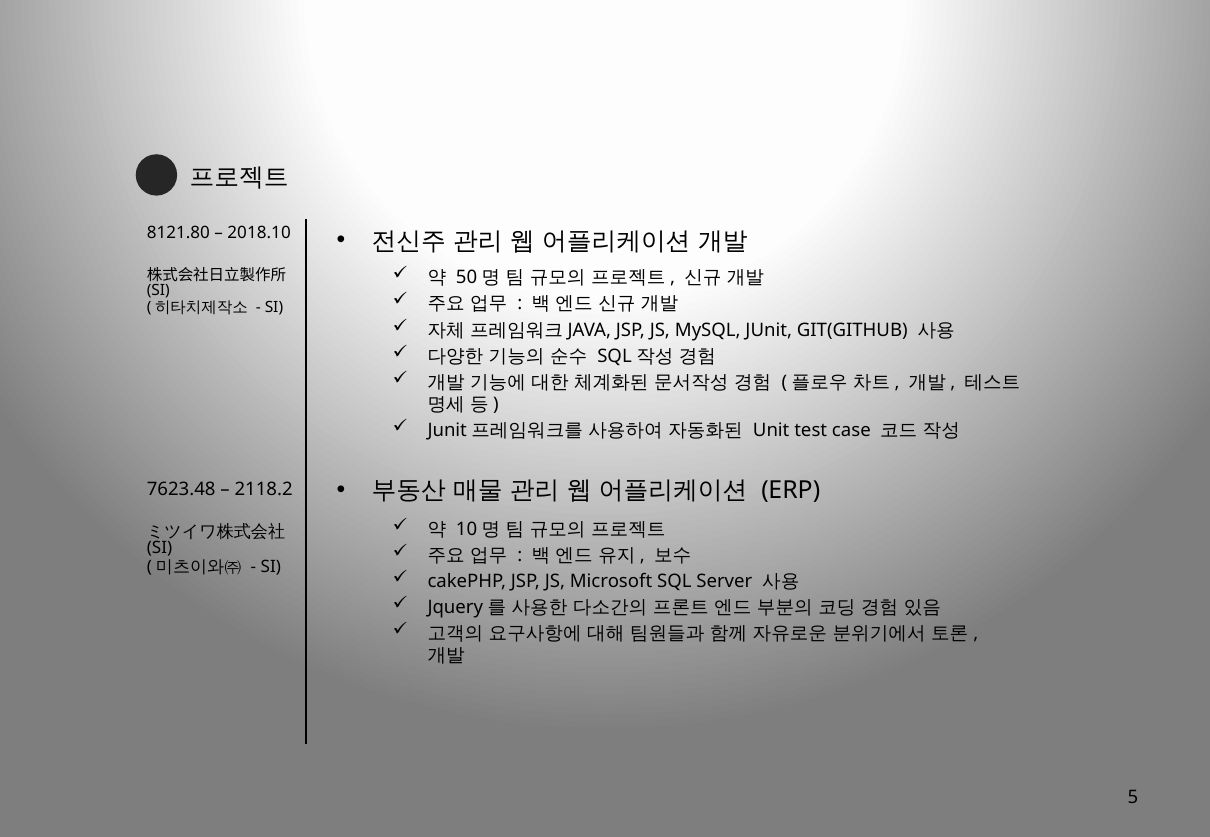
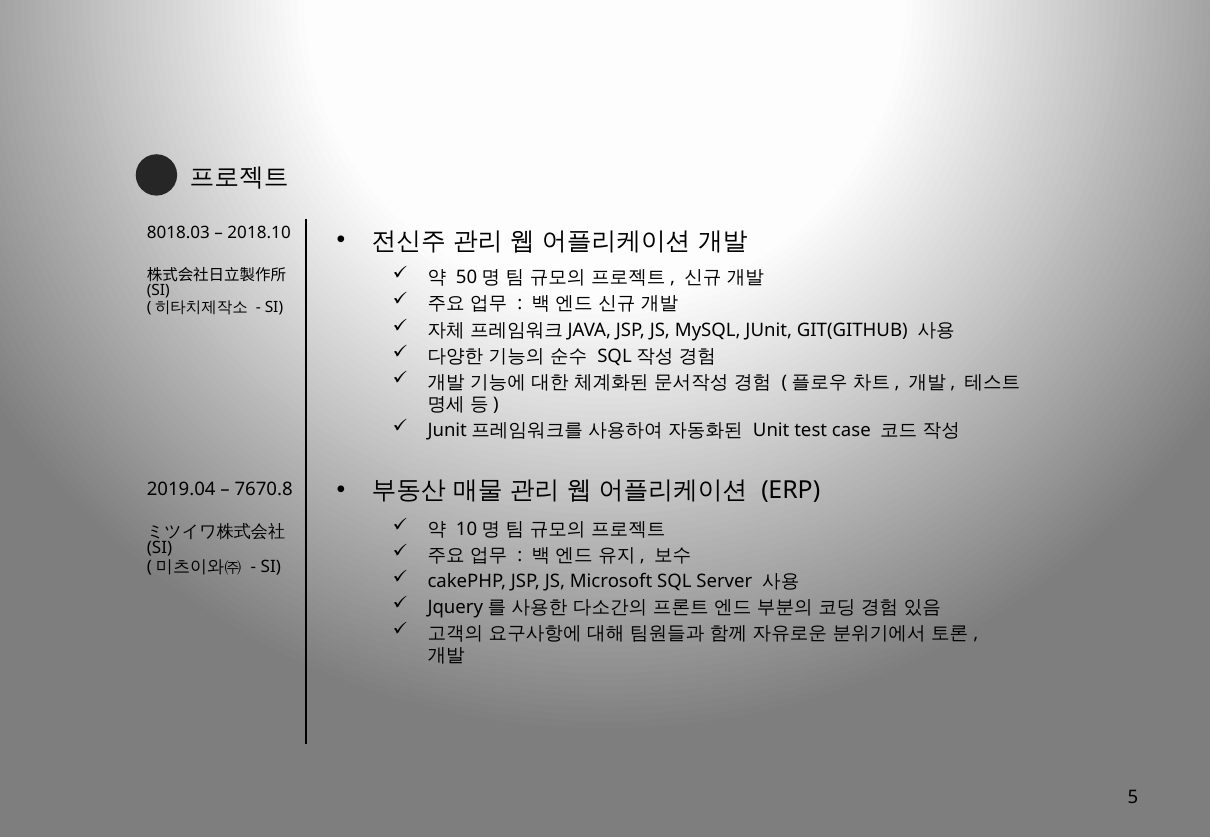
8121.80: 8121.80 -> 8018.03 (178, 234)
7623.48: 7623.48 -> 2019.04 (181, 490)
2118.2: 2118.2 -> 7670.8 (264, 490)
